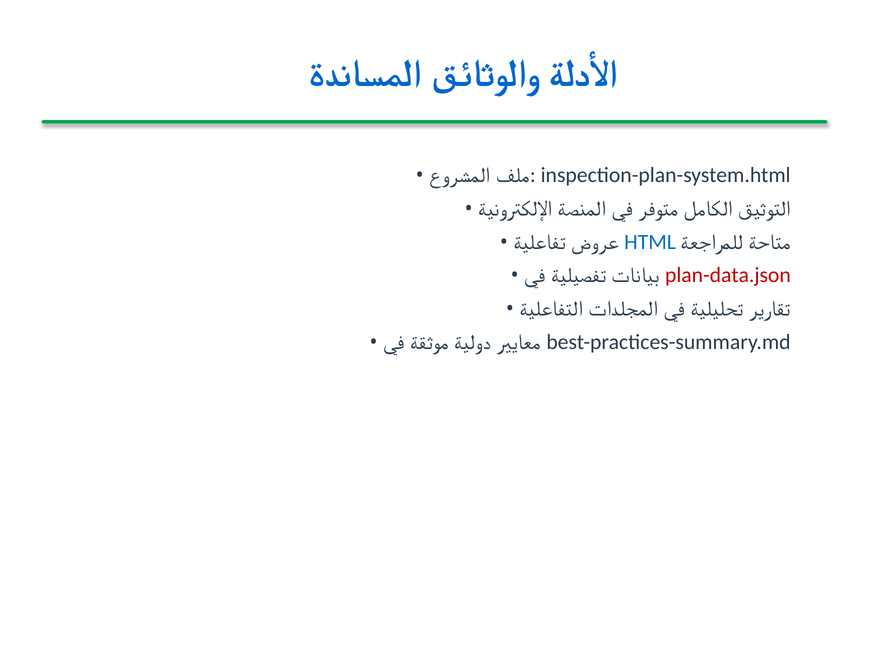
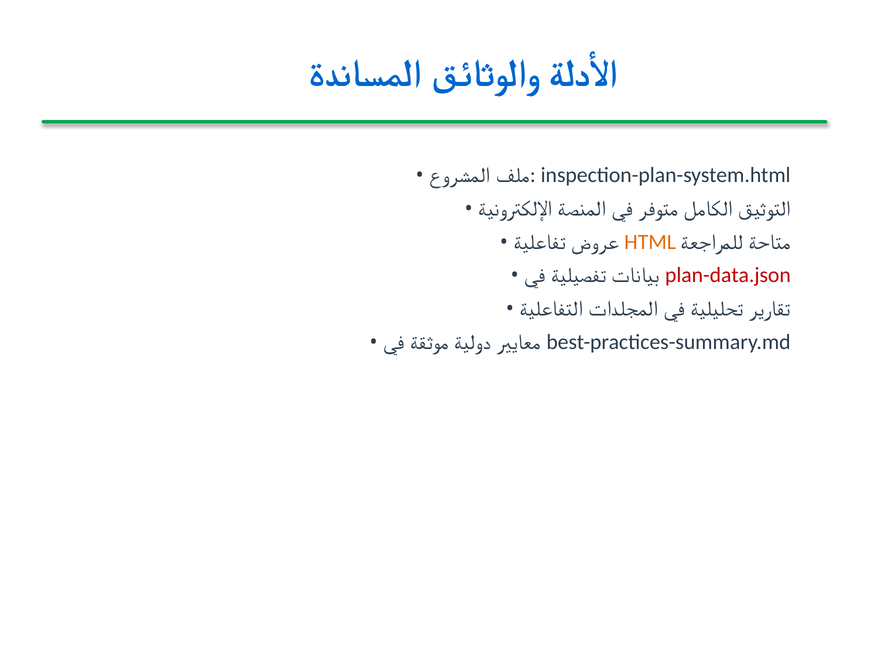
HTML colour: blue -> orange (650, 242)
